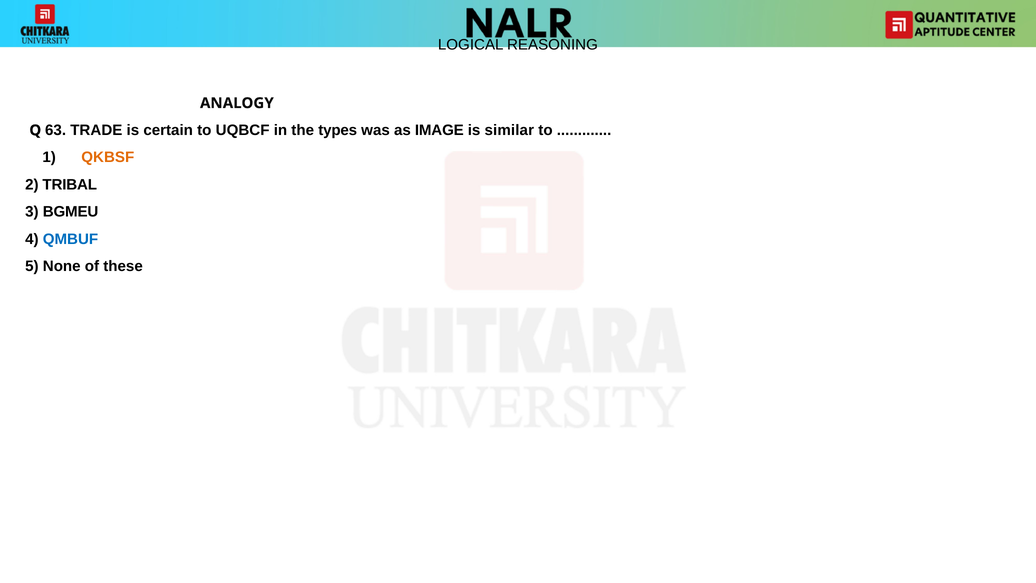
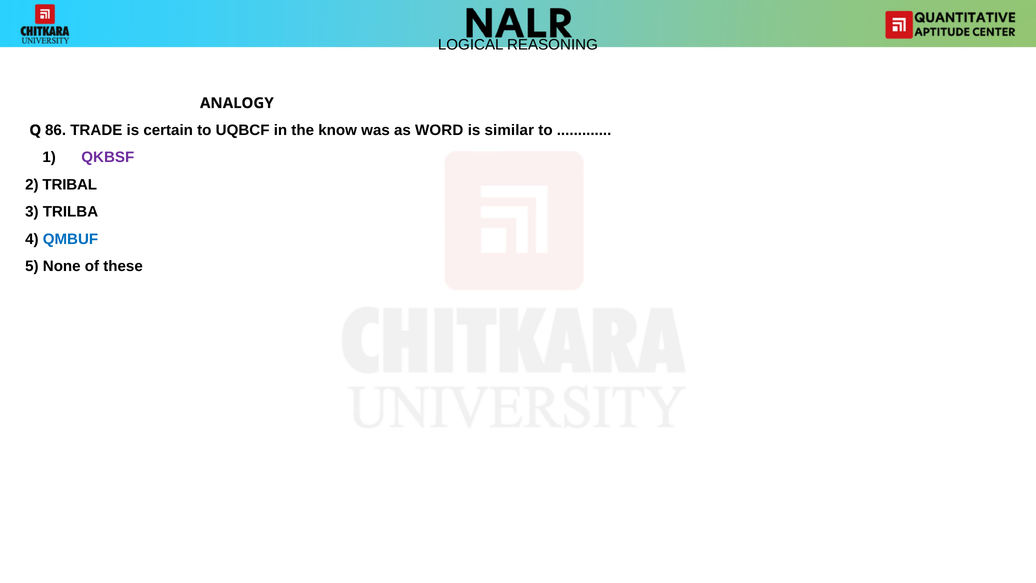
63: 63 -> 86 (56, 130)
types: types -> know (338, 130)
IMAGE: IMAGE -> WORD (439, 130)
QKBSF colour: orange -> purple (108, 157)
BGMEU: BGMEU -> TRILBA (70, 212)
